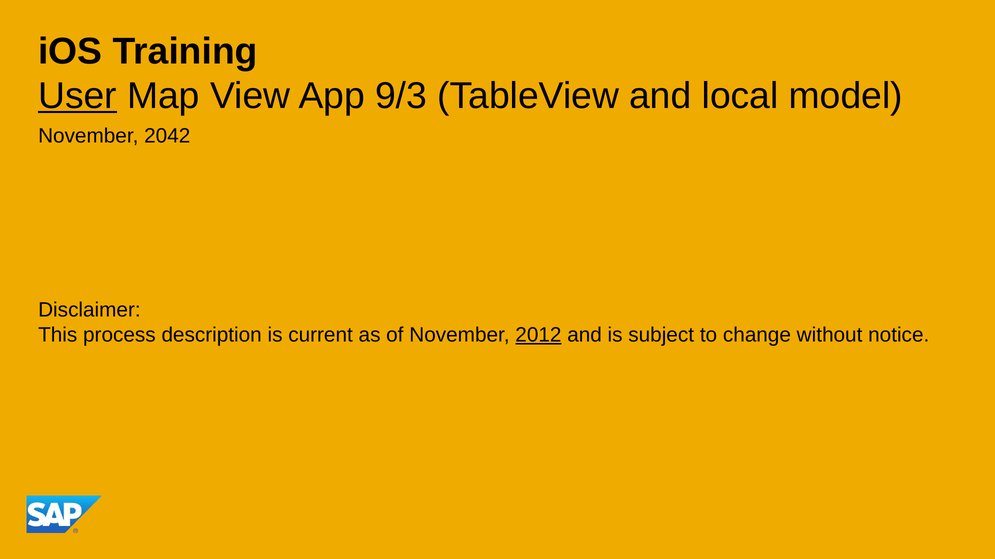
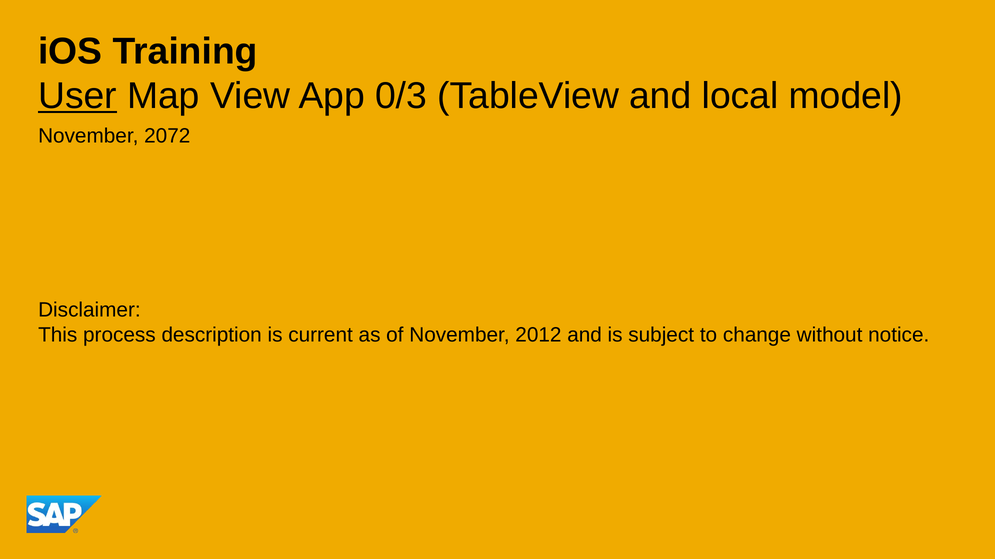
9/3: 9/3 -> 0/3 (401, 96)
2042: 2042 -> 2072 (167, 136)
2012 underline: present -> none (538, 335)
